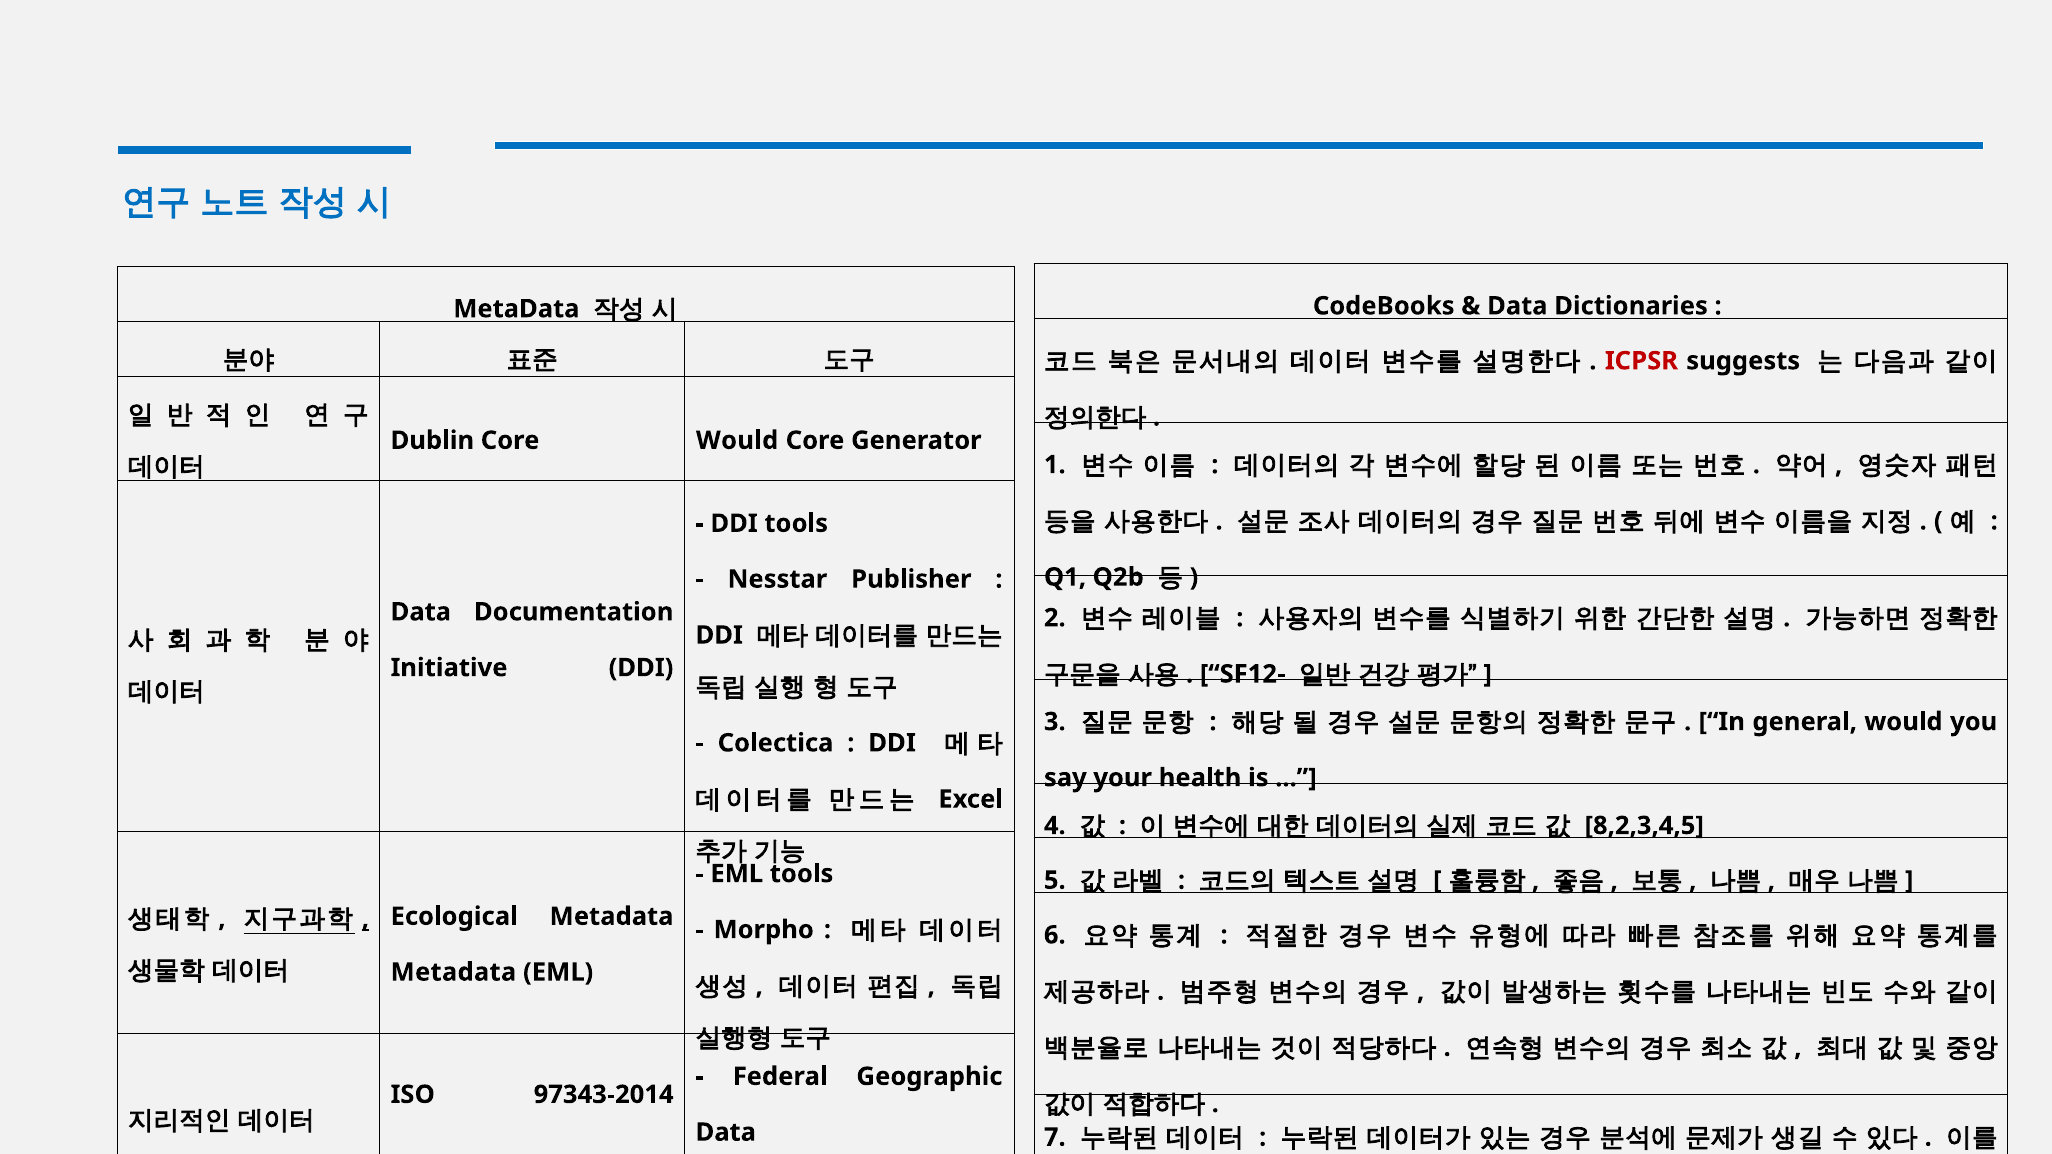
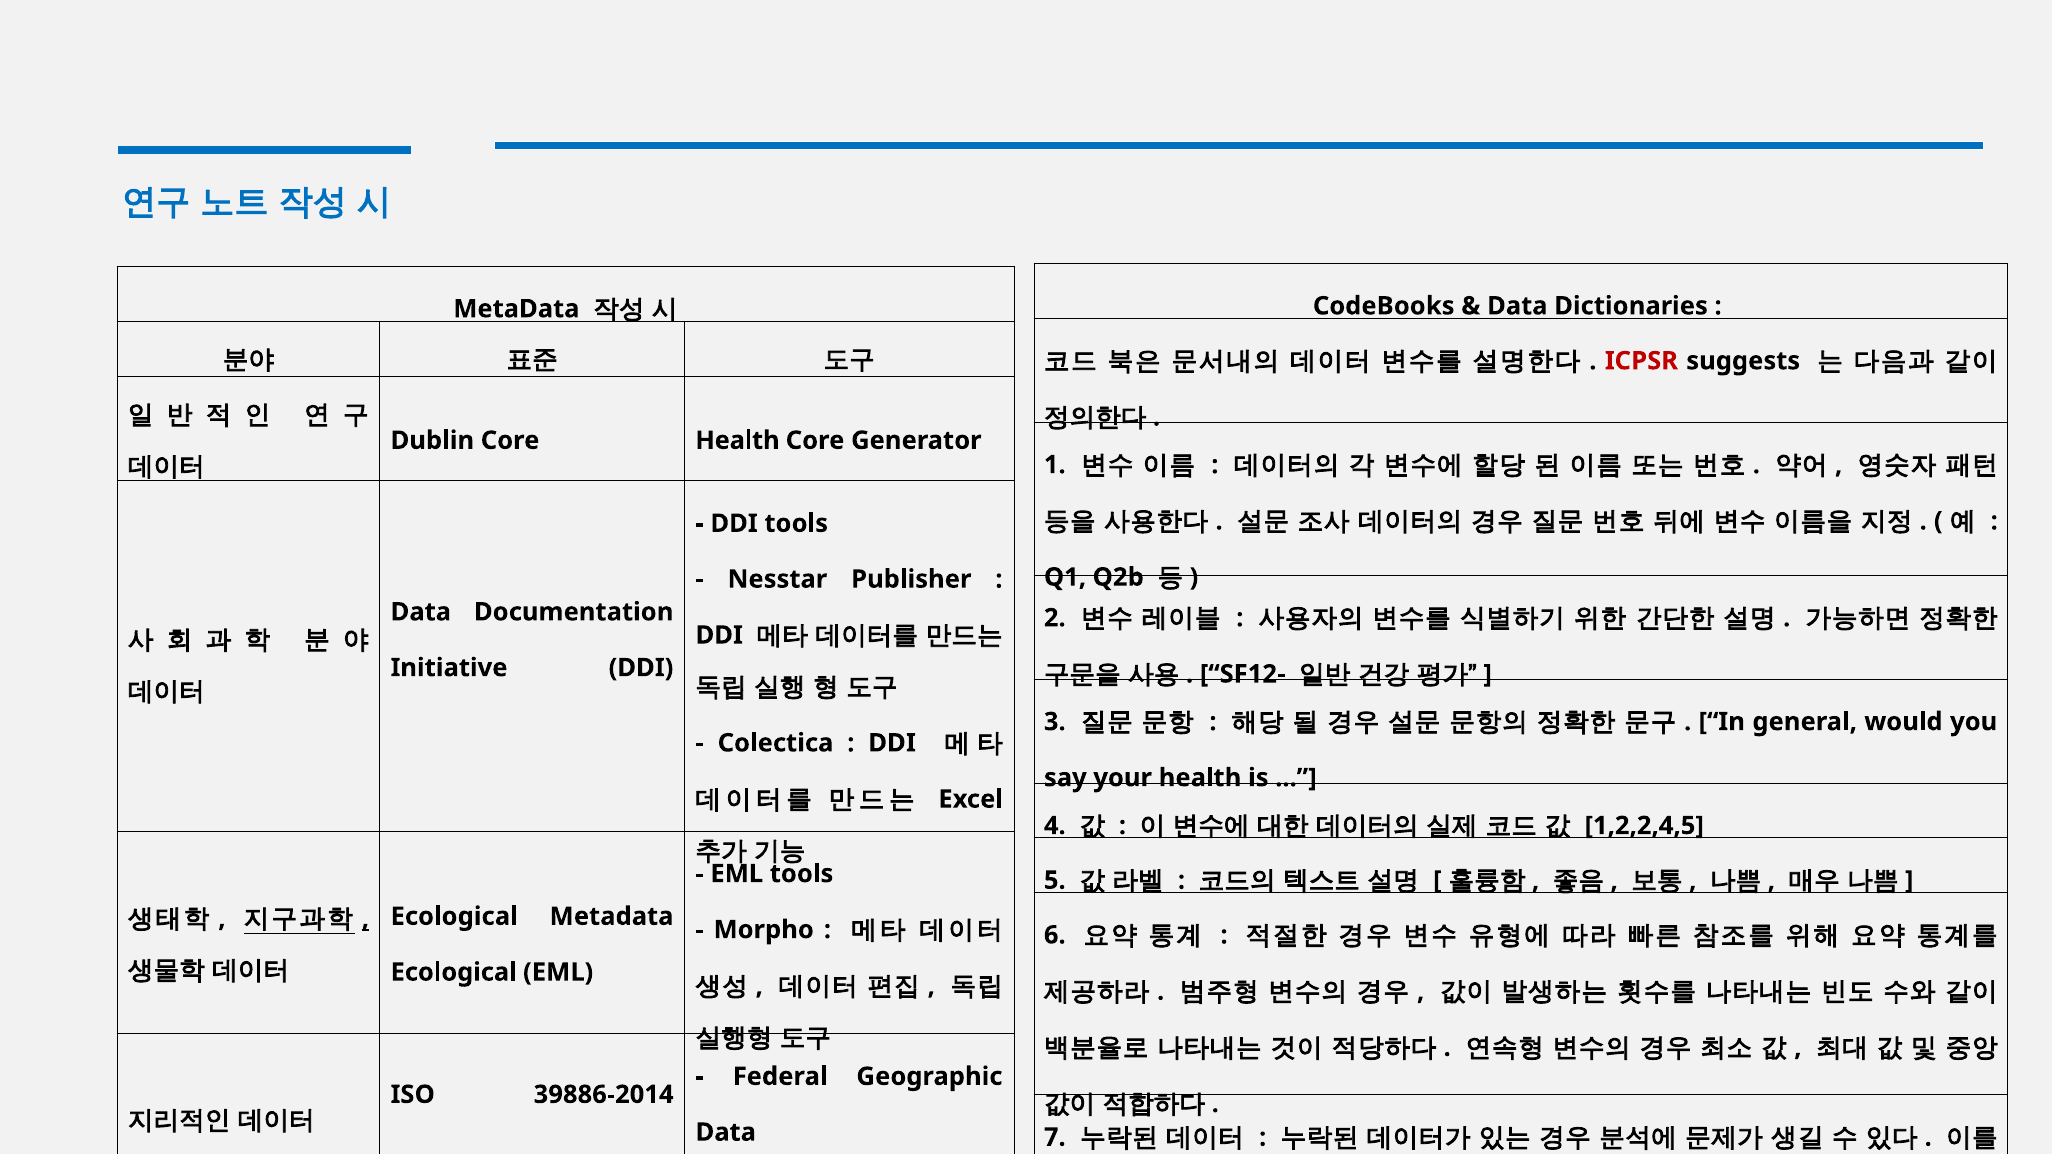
Core Would: Would -> Health (737, 441)
8,2,3,4,5: 8,2,3,4,5 -> 1,2,2,4,5 (1644, 826)
Metadata: Metadata -> Ecological (454, 972)
97343-2014: 97343-2014 -> 39886-2014 (604, 1095)
